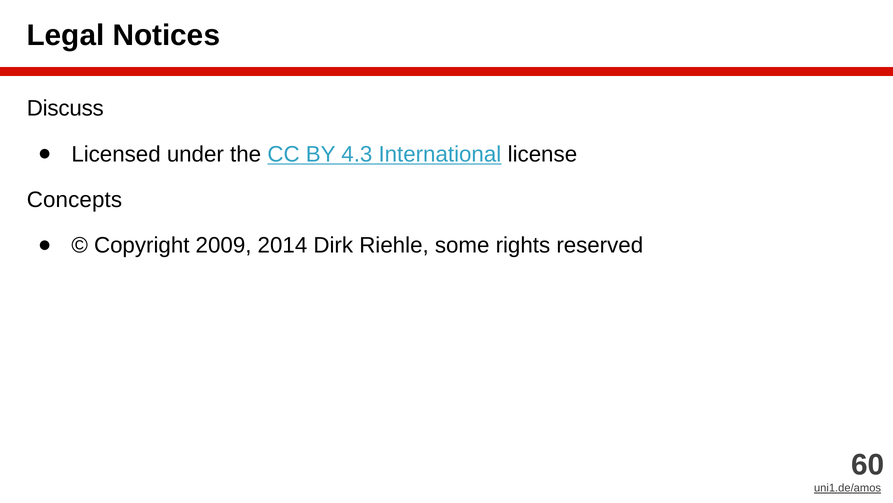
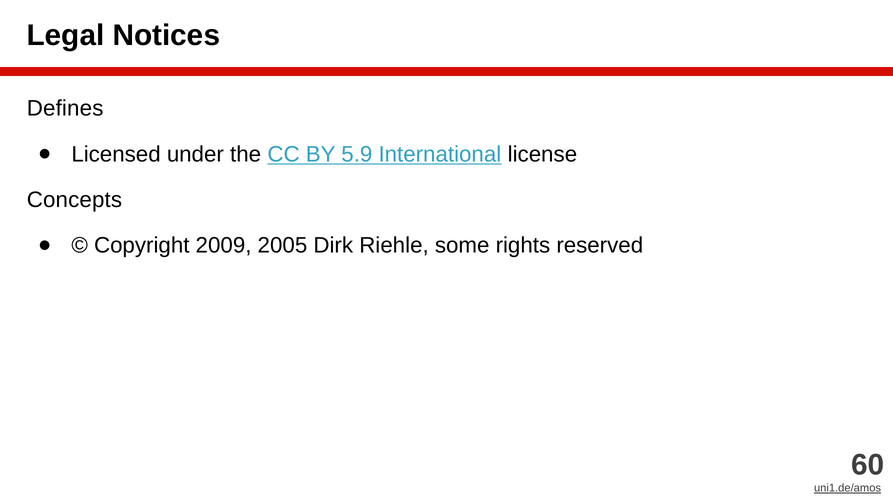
Discuss: Discuss -> Defines (65, 108)
4.3: 4.3 -> 5.9 (357, 154)
2014: 2014 -> 2005 (282, 245)
